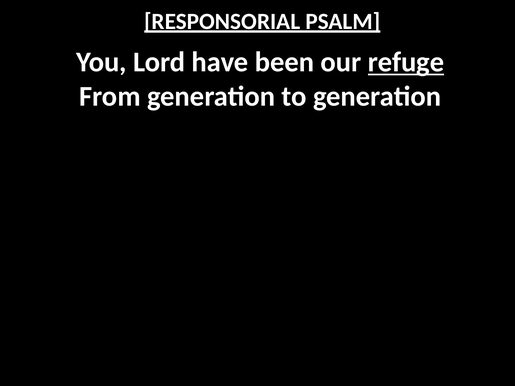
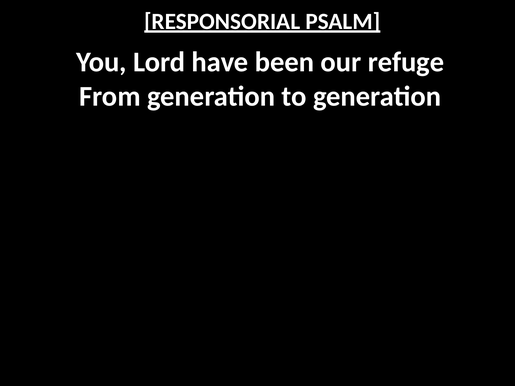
refuge underline: present -> none (406, 62)
